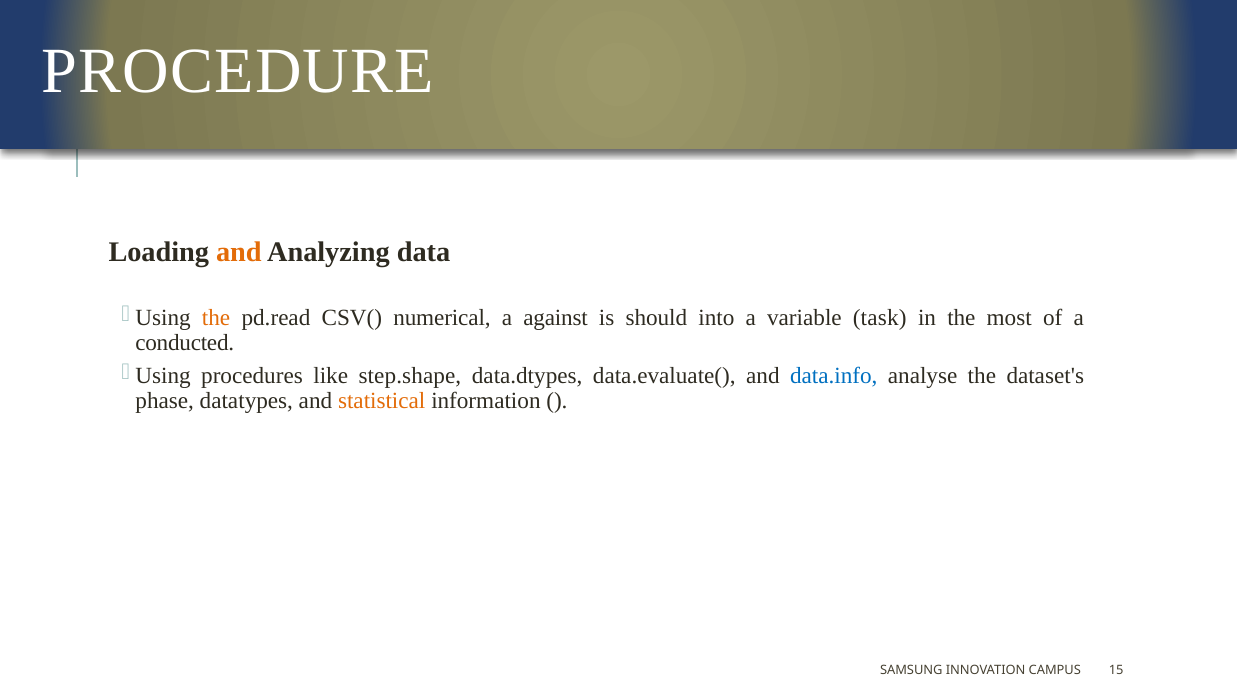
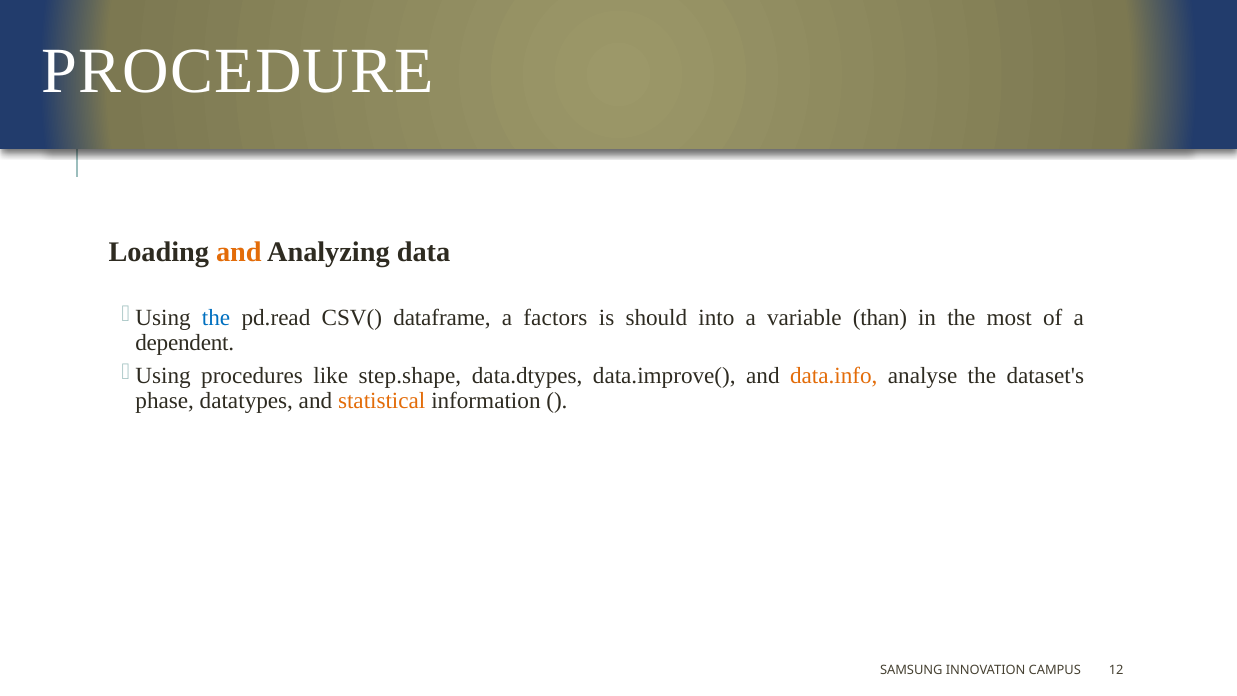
the colour: orange -> blue (216, 318)
numerical: numerical -> dataframe (442, 318)
against: against -> factors (555, 318)
task: task -> than (880, 318)
conducted: conducted -> dependent (185, 343)
data.evaluate(: data.evaluate( -> data.improve( (664, 375)
data.info colour: blue -> orange (834, 375)
15: 15 -> 12 (1116, 670)
